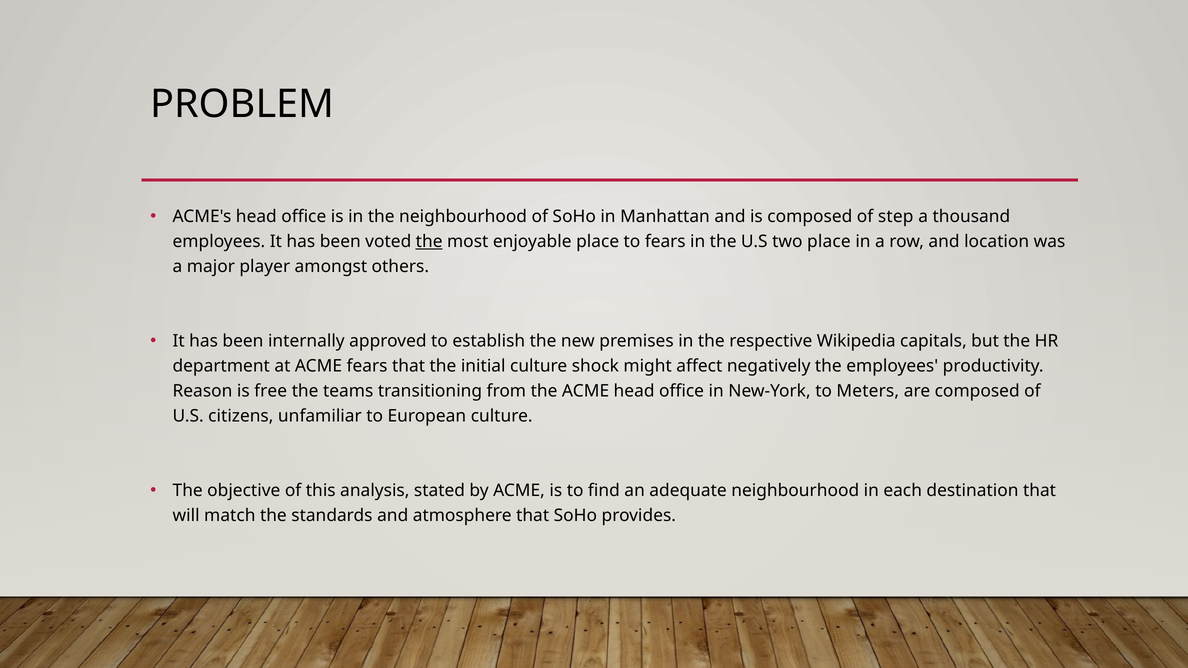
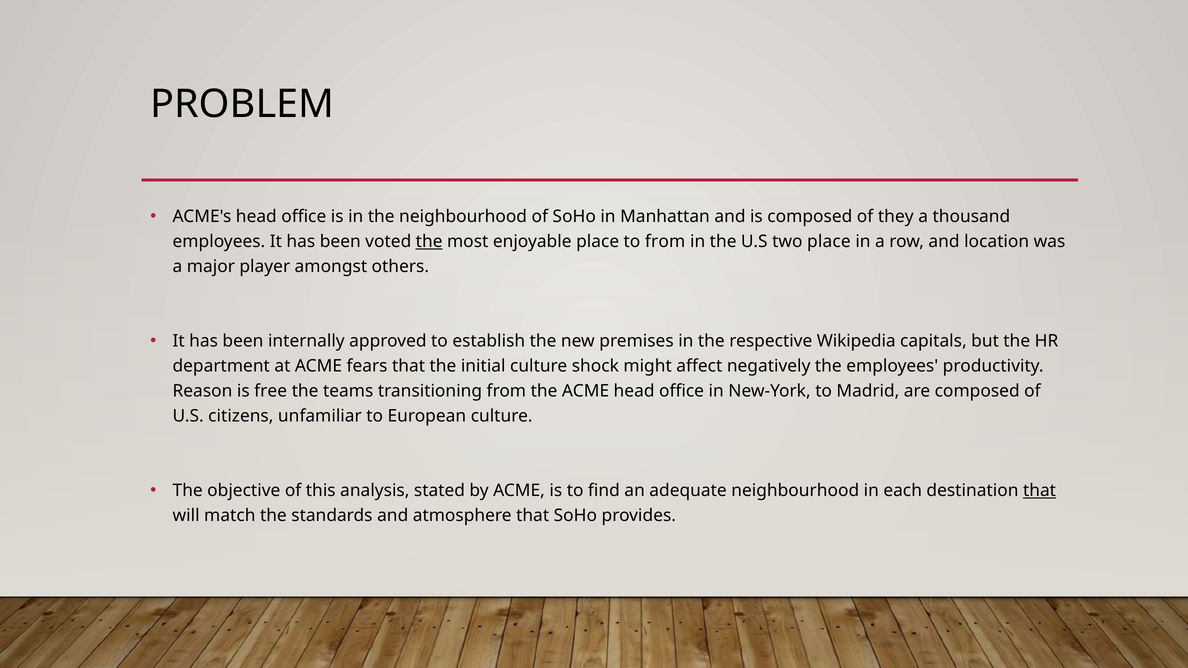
step: step -> they (896, 217)
to fears: fears -> from (665, 242)
Meters: Meters -> Madrid (868, 391)
that underline: none -> present (1040, 491)
